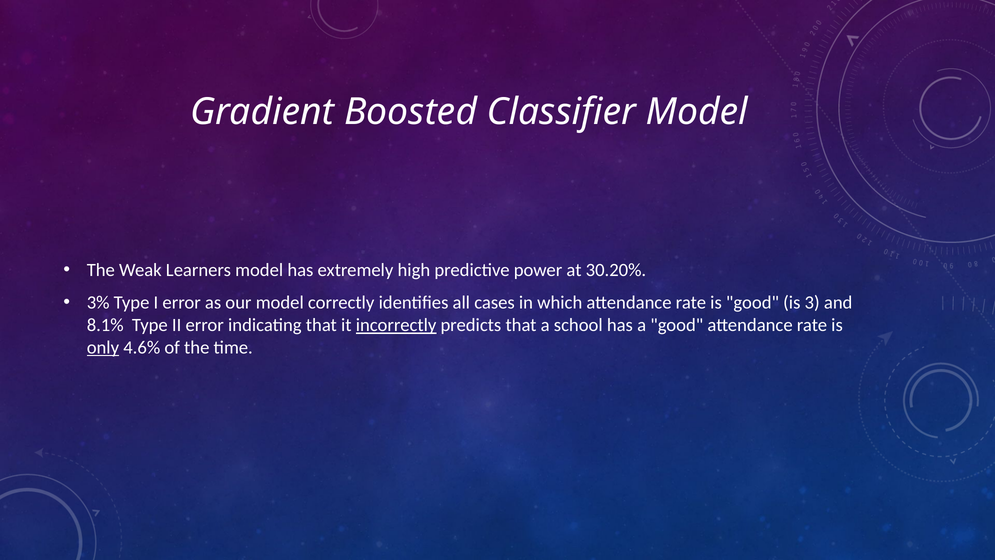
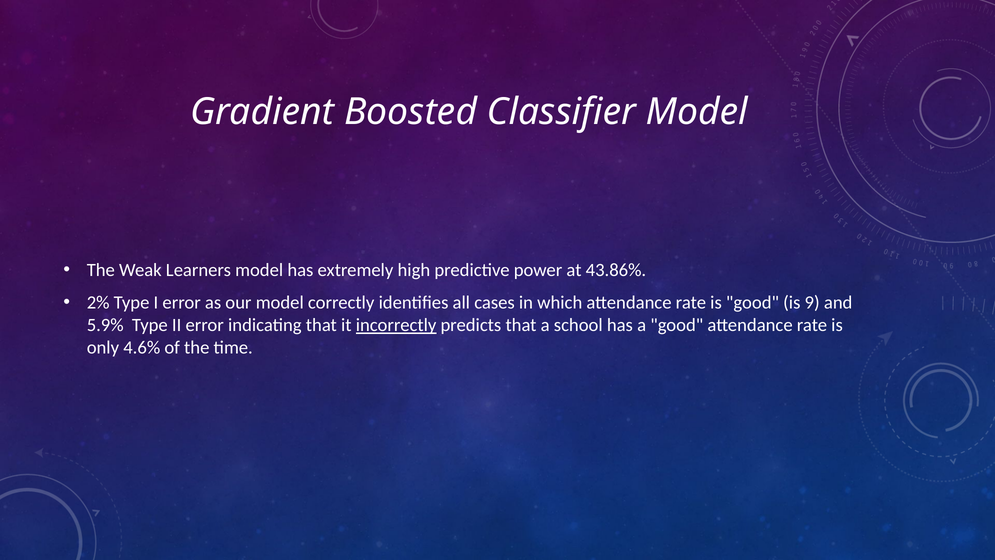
30.20%: 30.20% -> 43.86% (616, 270)
3%: 3% -> 2% (98, 303)
3: 3 -> 9 (812, 303)
8.1%: 8.1% -> 5.9% (105, 325)
only underline: present -> none (103, 347)
